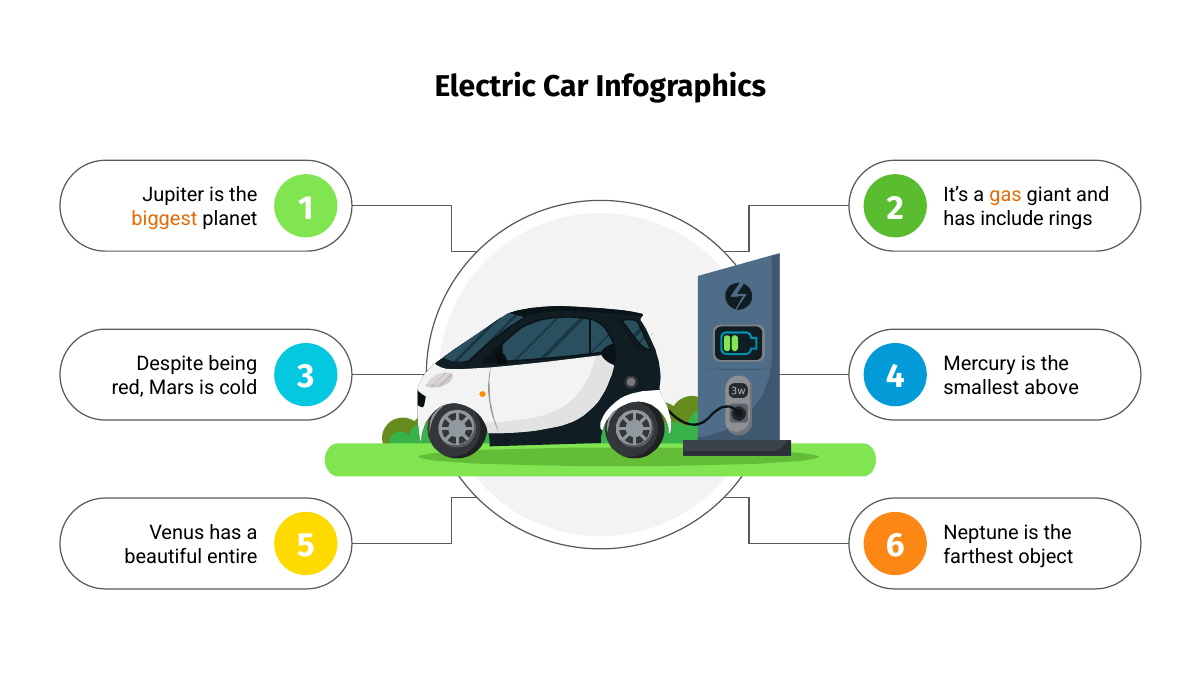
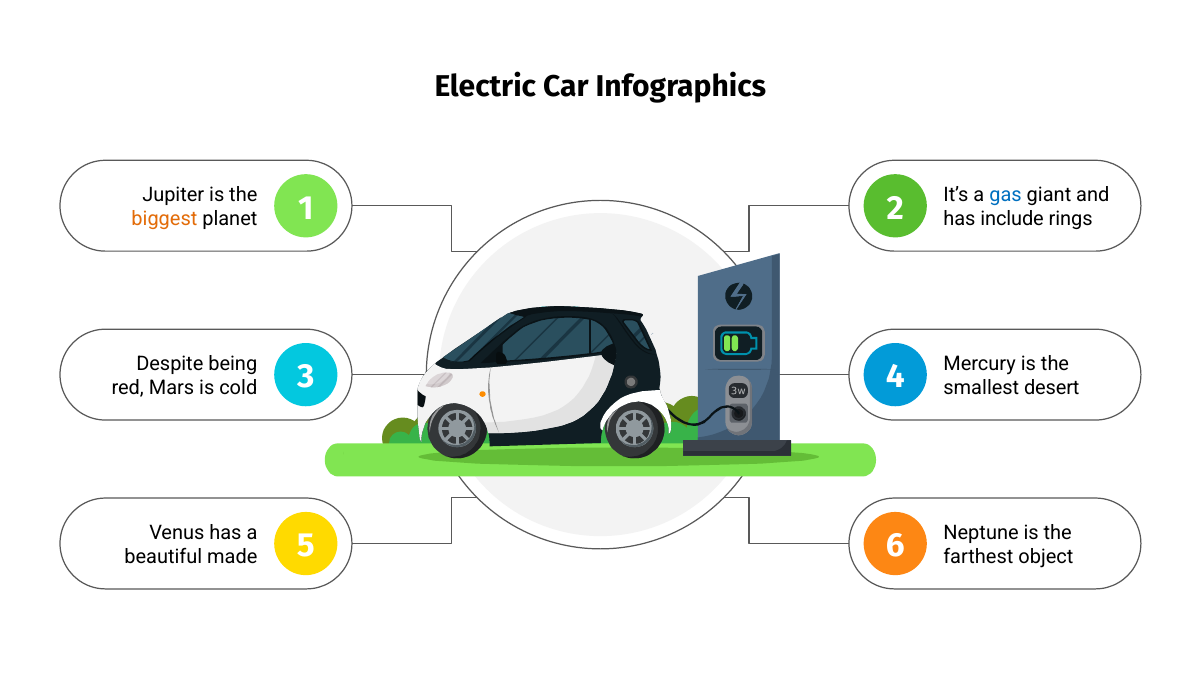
gas colour: orange -> blue (1006, 195)
above: above -> desert (1052, 388)
entire: entire -> made (232, 557)
